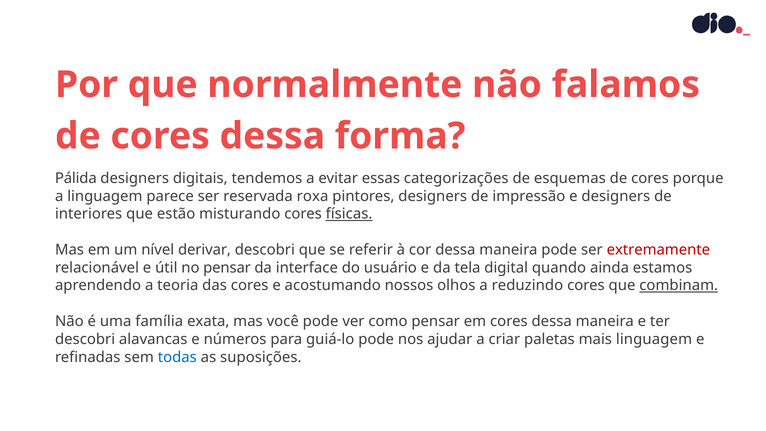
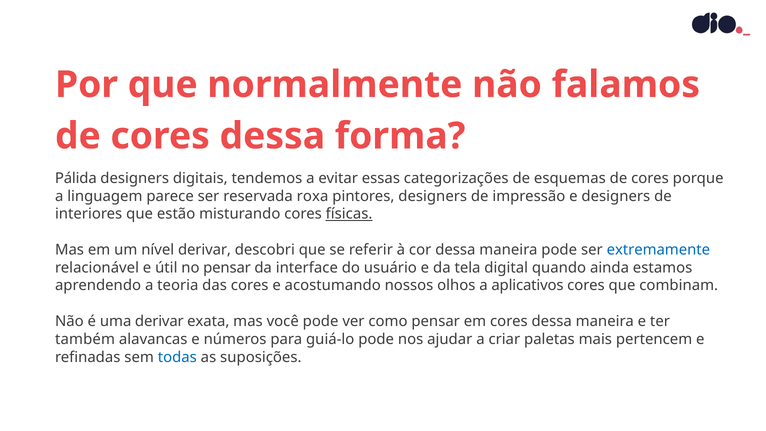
extremamente colour: red -> blue (658, 250)
reduzindo: reduzindo -> aplicativos (527, 285)
combinam underline: present -> none (679, 285)
uma família: família -> derivar (159, 321)
descobri: descobri -> também (85, 339)
mais linguagem: linguagem -> pertencem (654, 339)
